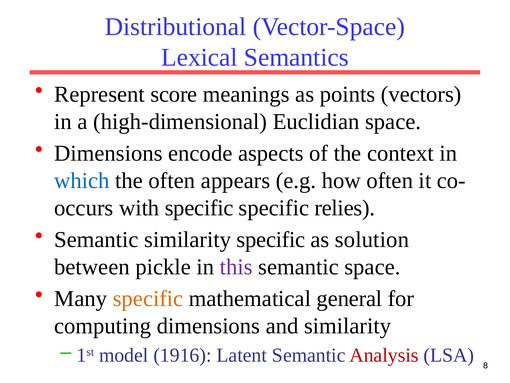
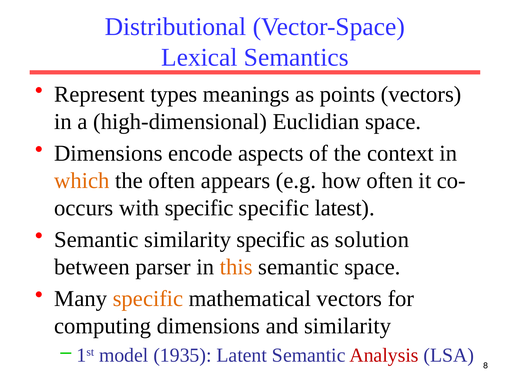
score: score -> types (174, 94)
which colour: blue -> orange (82, 180)
relies: relies -> latest (345, 208)
pickle: pickle -> parser (163, 267)
this colour: purple -> orange (236, 267)
mathematical general: general -> vectors (349, 298)
1916: 1916 -> 1935 (182, 355)
